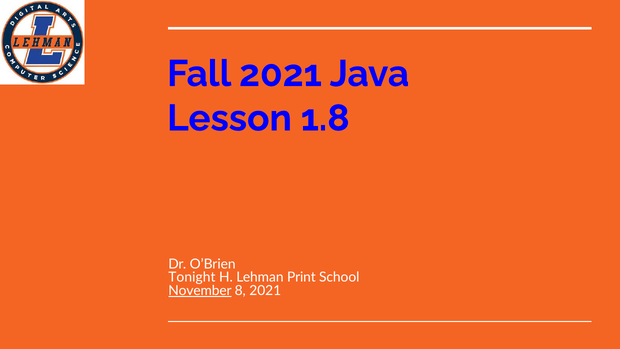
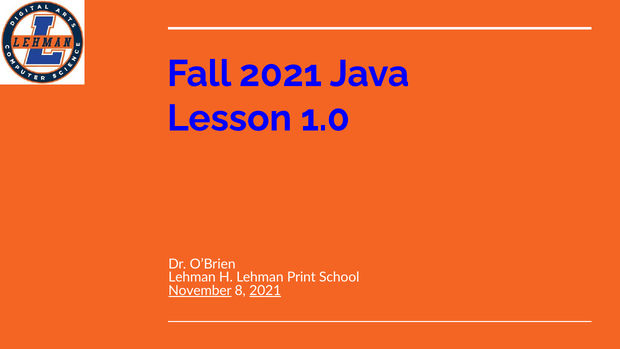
1.8: 1.8 -> 1.0 (325, 118)
Tonight: Tonight -> Lehman (192, 277)
2021 underline: none -> present (265, 290)
